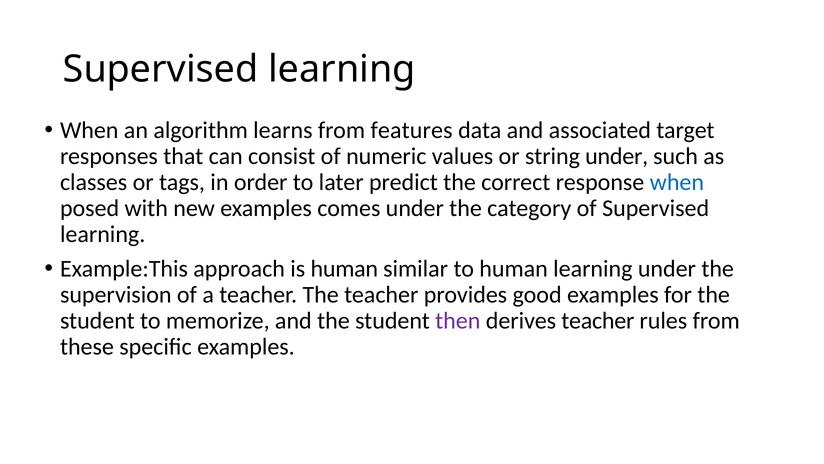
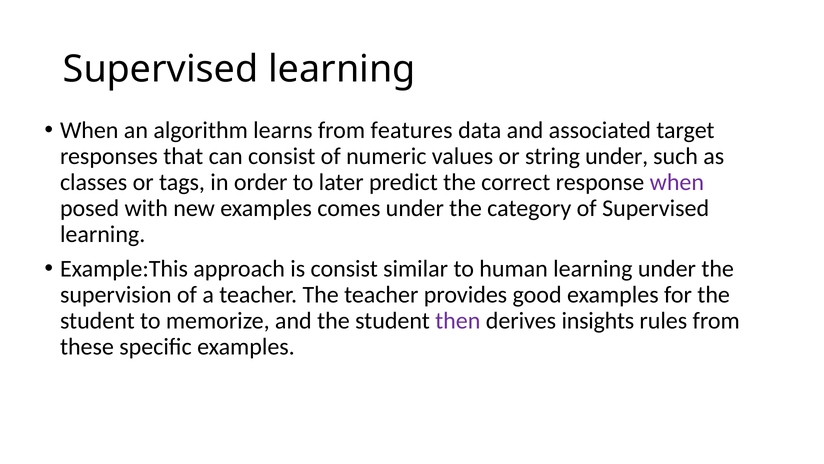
when colour: blue -> purple (677, 182)
is human: human -> consist (344, 269)
derives teacher: teacher -> insights (598, 321)
